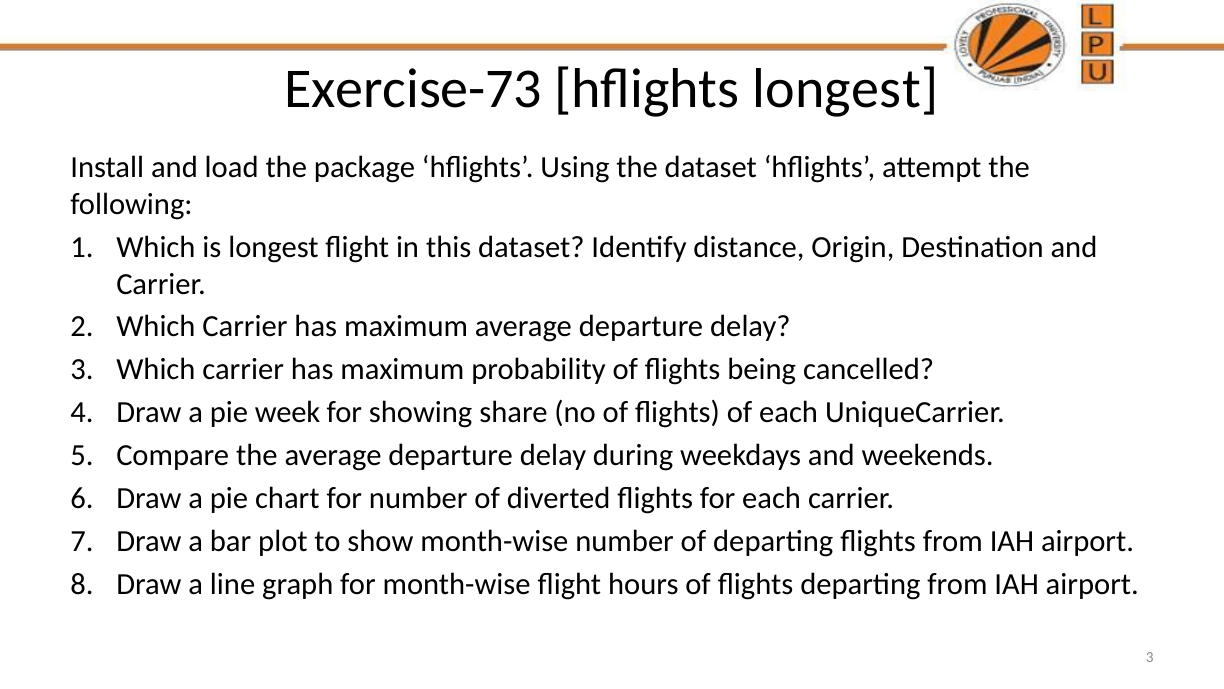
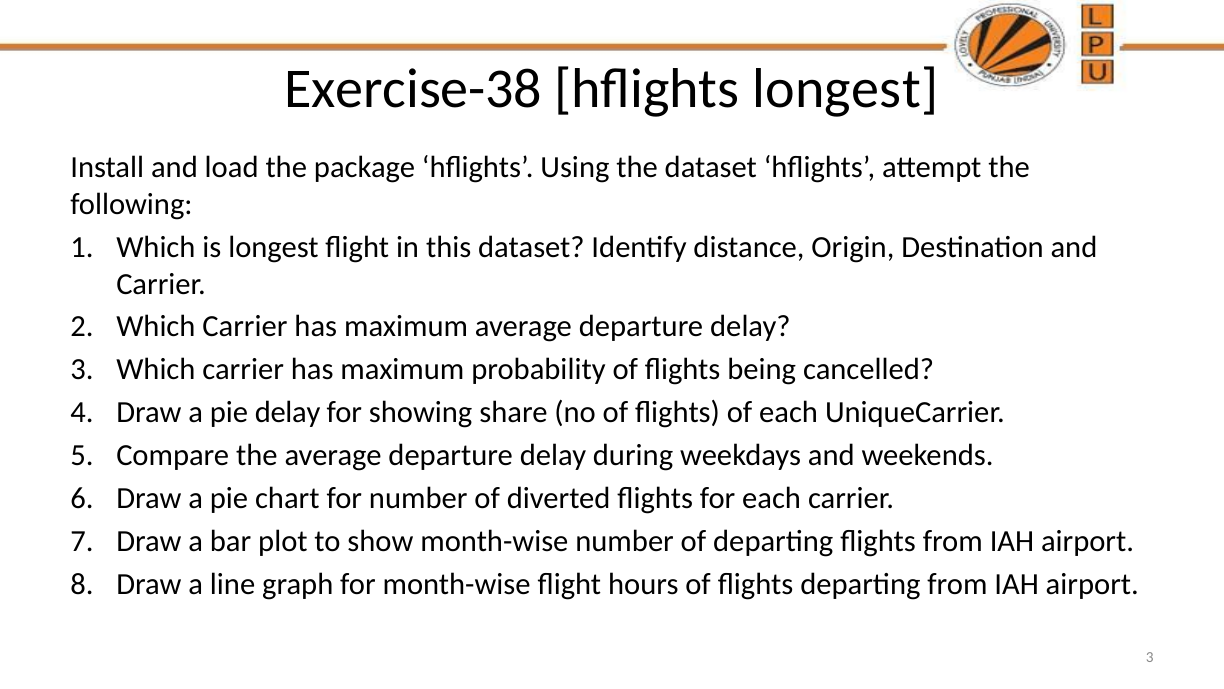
Exercise-73: Exercise-73 -> Exercise-38 (413, 89)
pie week: week -> delay (288, 412)
